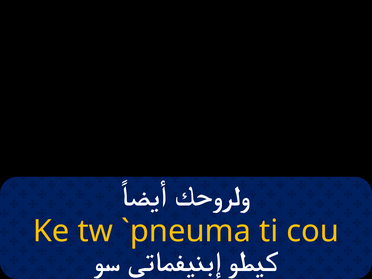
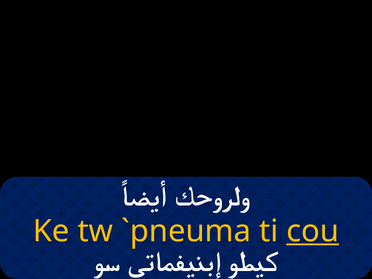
cou underline: none -> present (313, 231)
